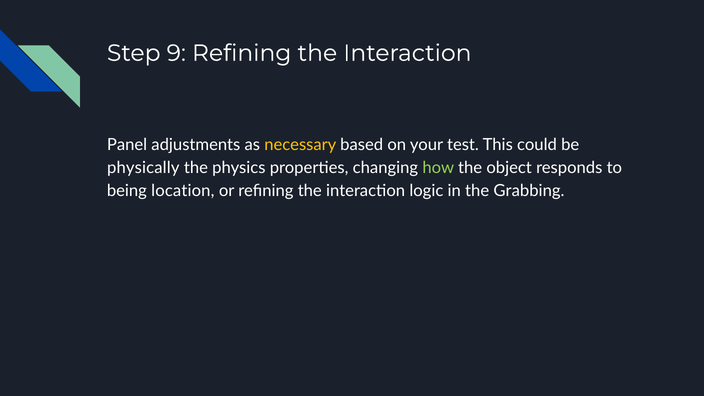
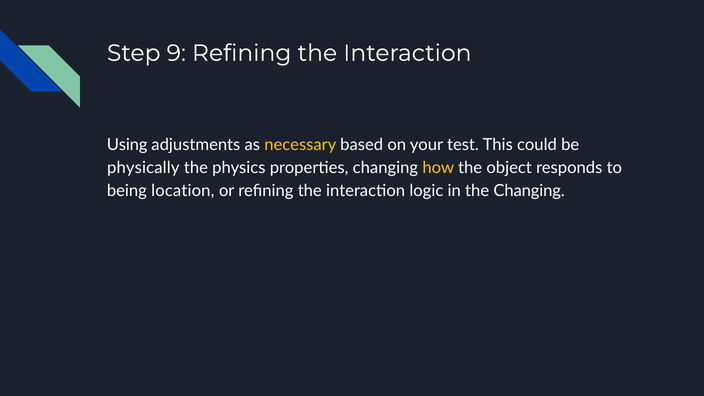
Panel: Panel -> Using (127, 145)
how colour: light green -> yellow (438, 168)
the Grabbing: Grabbing -> Changing (529, 191)
